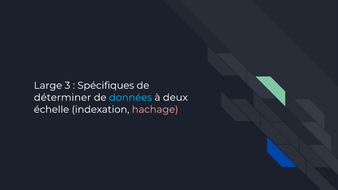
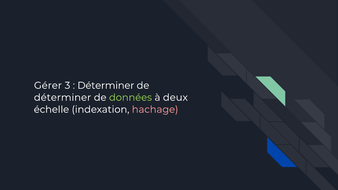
Large: Large -> Gérer (48, 86)
Spécifiques: Spécifiques -> Déterminer (106, 86)
données colour: light blue -> light green (130, 98)
